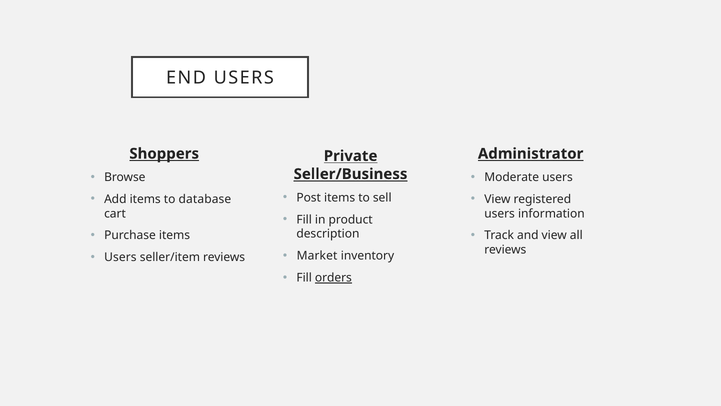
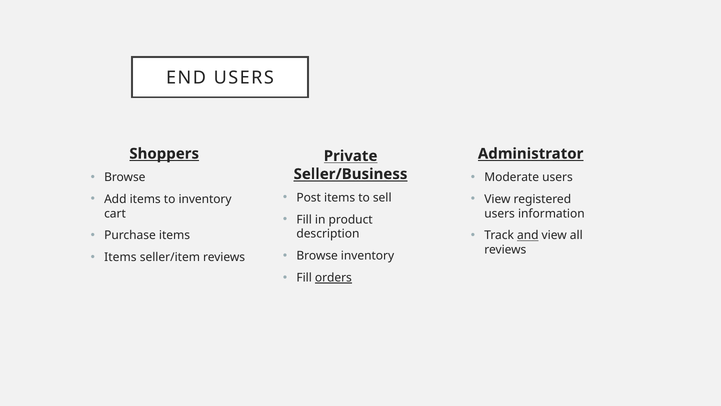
to database: database -> inventory (205, 199)
and underline: none -> present (528, 235)
Market: Market -> Browse (317, 256)
Users: Users -> Items (120, 257)
